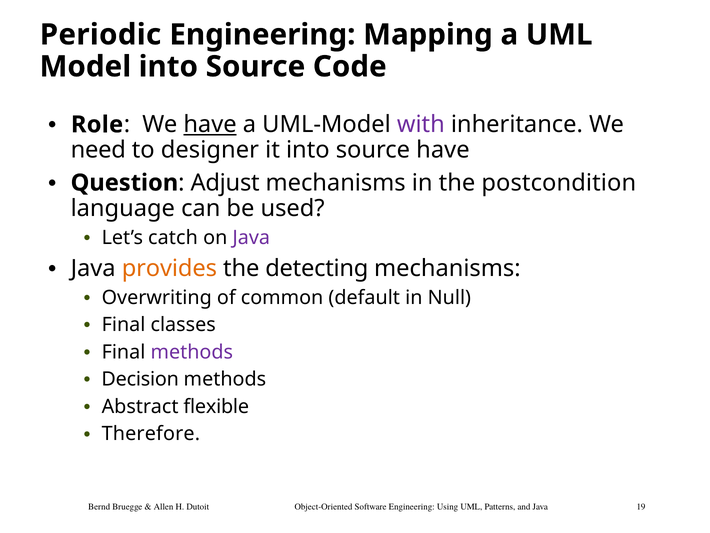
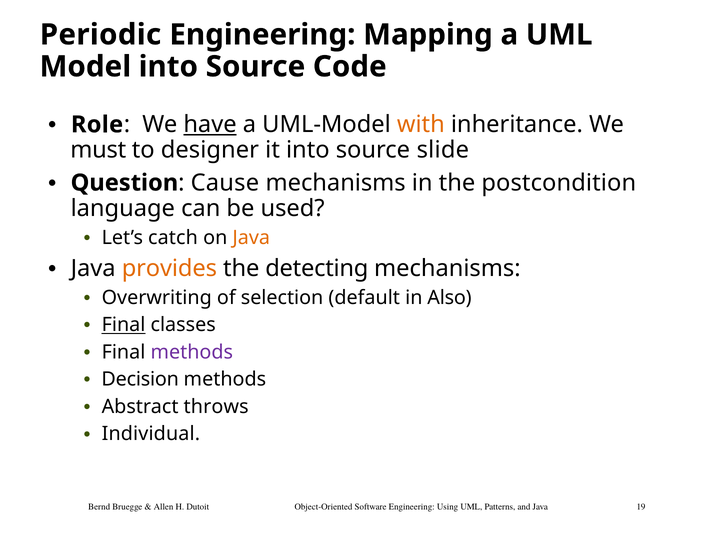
with colour: purple -> orange (421, 124)
need: need -> must (98, 150)
source have: have -> slide (443, 150)
Adjust: Adjust -> Cause (225, 183)
Java colour: purple -> orange (251, 238)
common: common -> selection (282, 297)
Null: Null -> Also (449, 297)
Final underline: none -> present (124, 325)
flexible: flexible -> throws (216, 406)
Therefore: Therefore -> Individual (151, 434)
